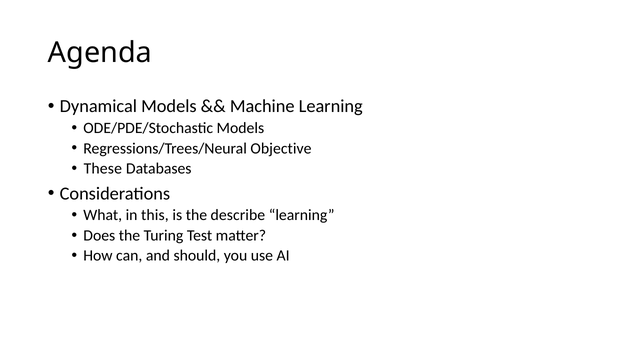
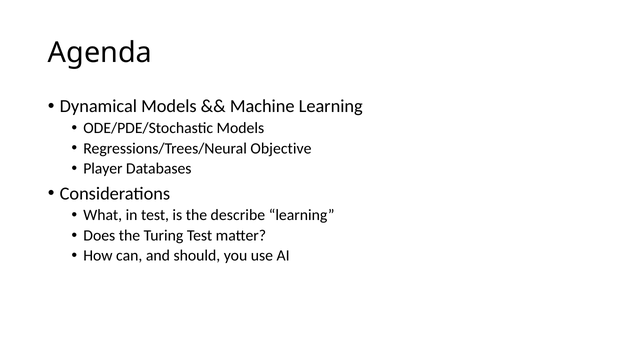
These: These -> Player (103, 169)
in this: this -> test (155, 215)
